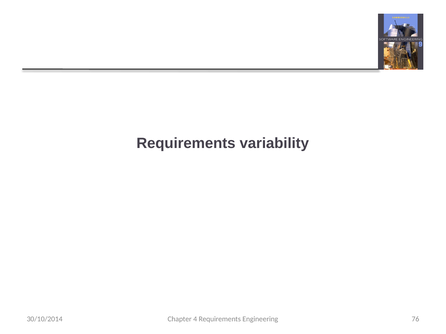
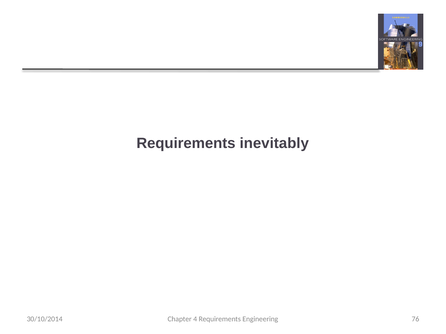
variability: variability -> inevitably (274, 143)
